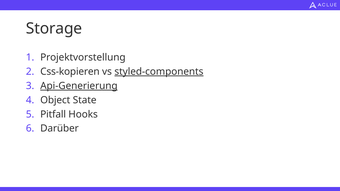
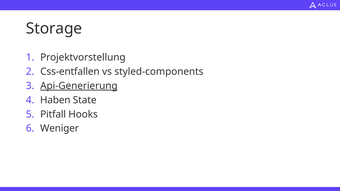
Css-kopieren: Css-kopieren -> Css-entfallen (70, 72)
styled-components underline: present -> none (159, 72)
Object: Object -> Haben (55, 100)
Darüber: Darüber -> Weniger (60, 129)
